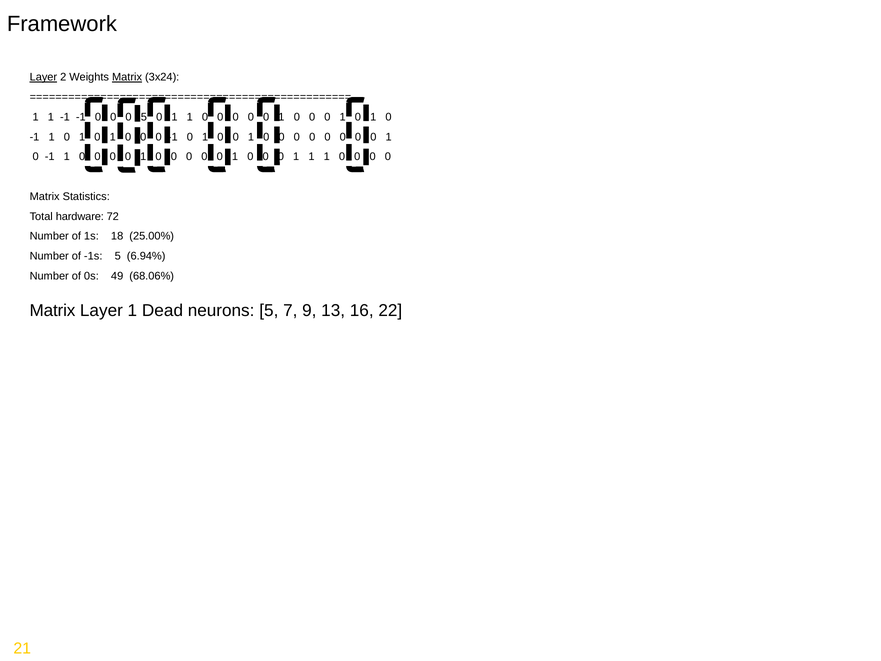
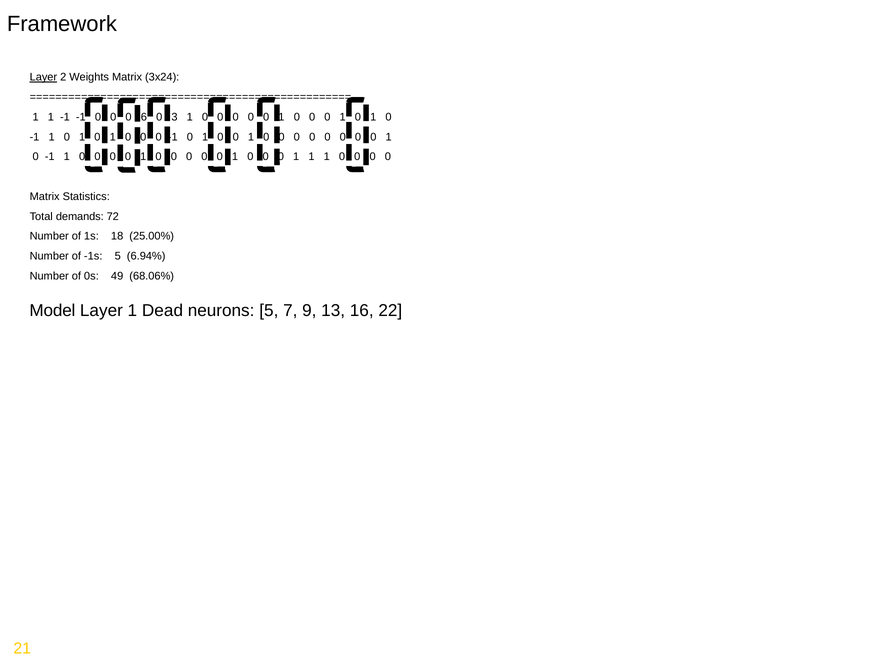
Matrix underline: present -> none (127, 77)
0 5: 5 -> 6 (144, 117)
1: 1 -> 3 (174, 117)
hardware: hardware -> demands (80, 216)
Matrix: Matrix -> Model (52, 311)
